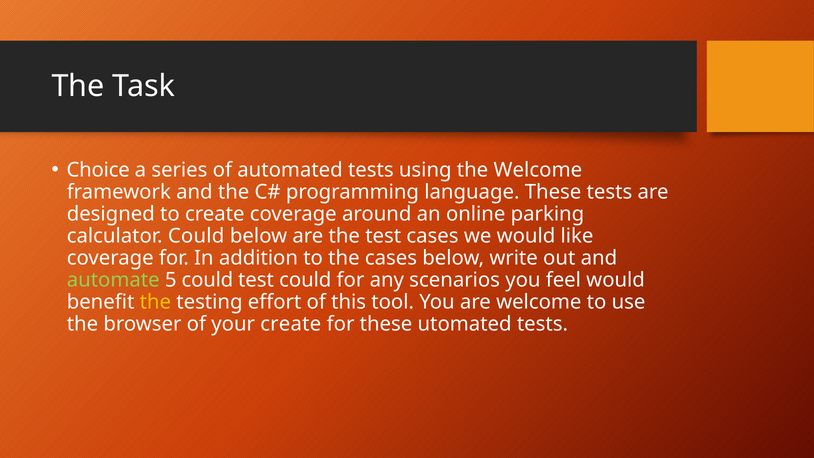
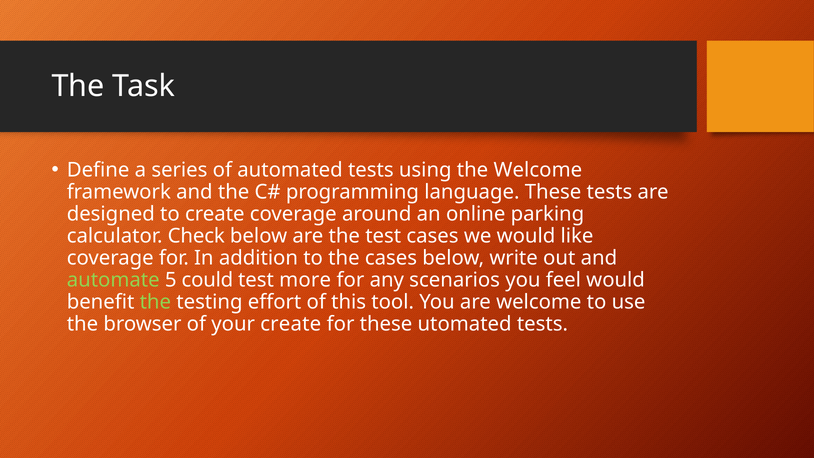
Choice: Choice -> Define (98, 170)
calculator Could: Could -> Check (196, 236)
test could: could -> more (305, 280)
the colour: yellow -> light green (155, 302)
